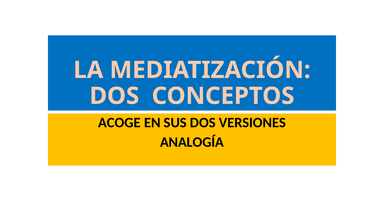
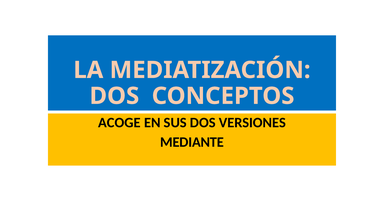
ANALOGÍA: ANALOGÍA -> MEDIANTE (192, 142)
